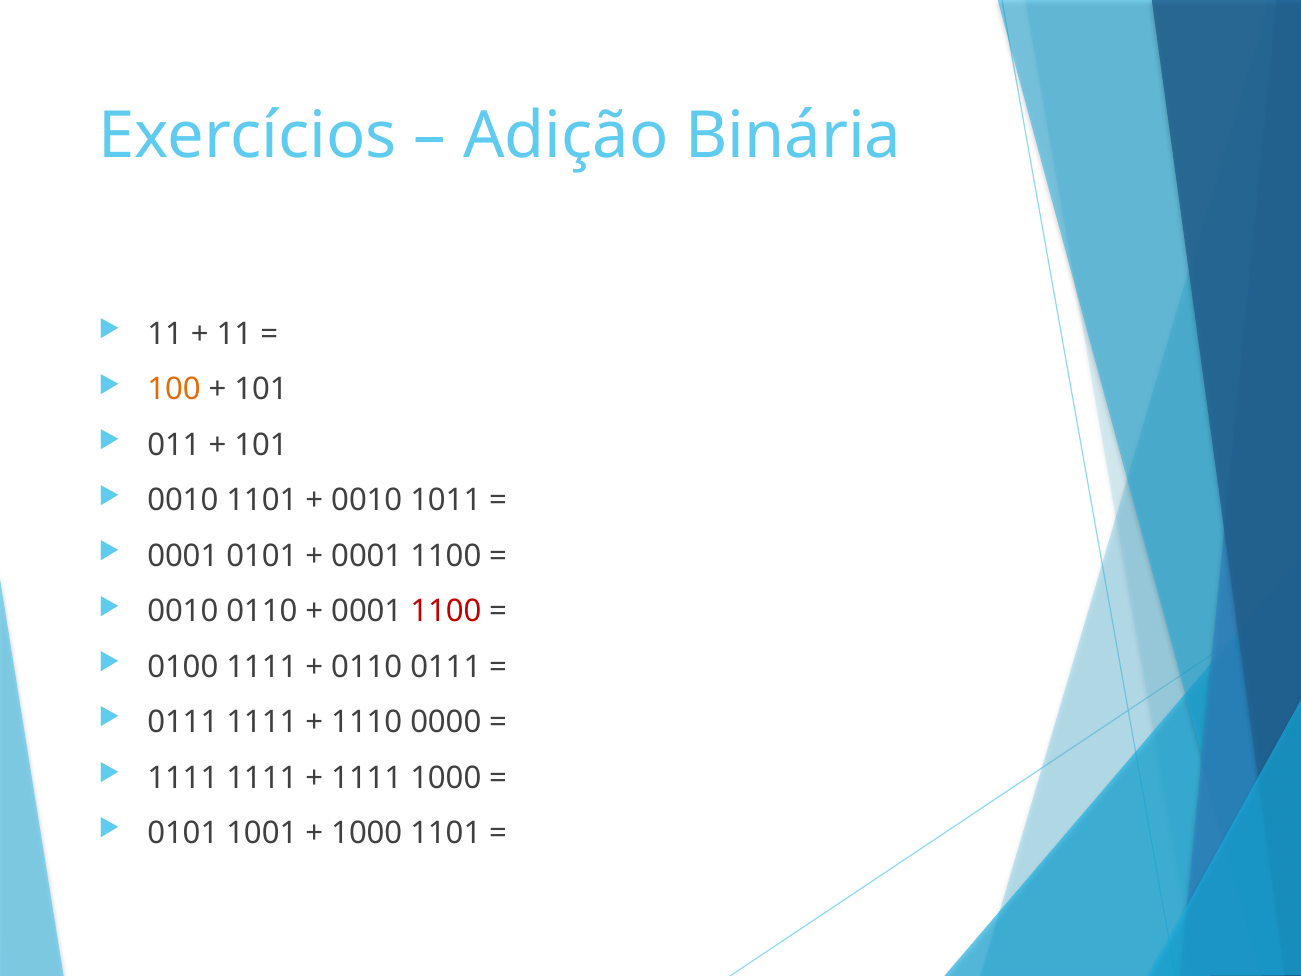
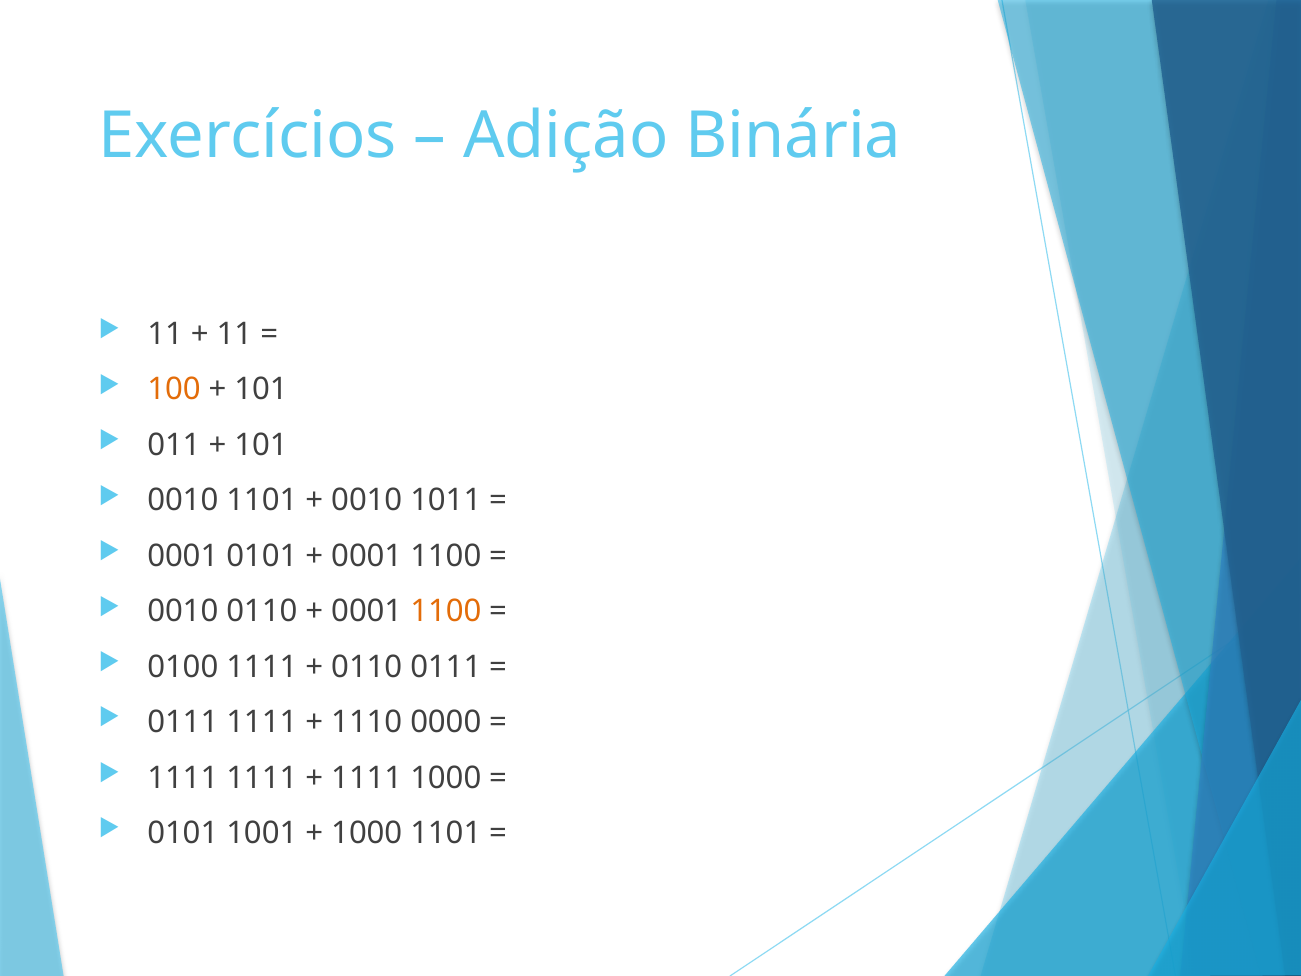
1100 colour: red -> orange (446, 611)
